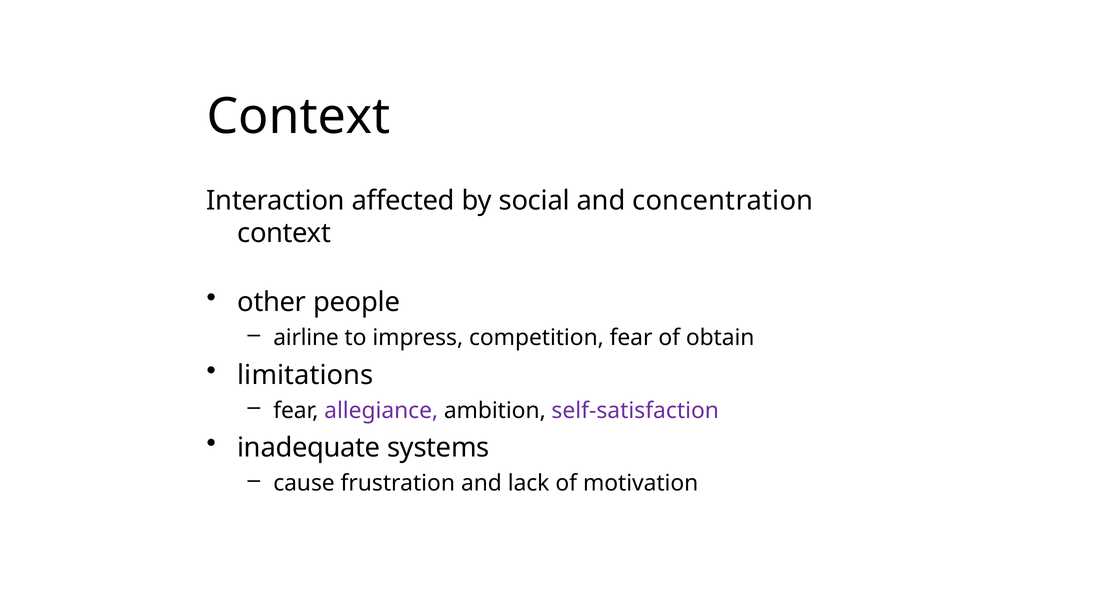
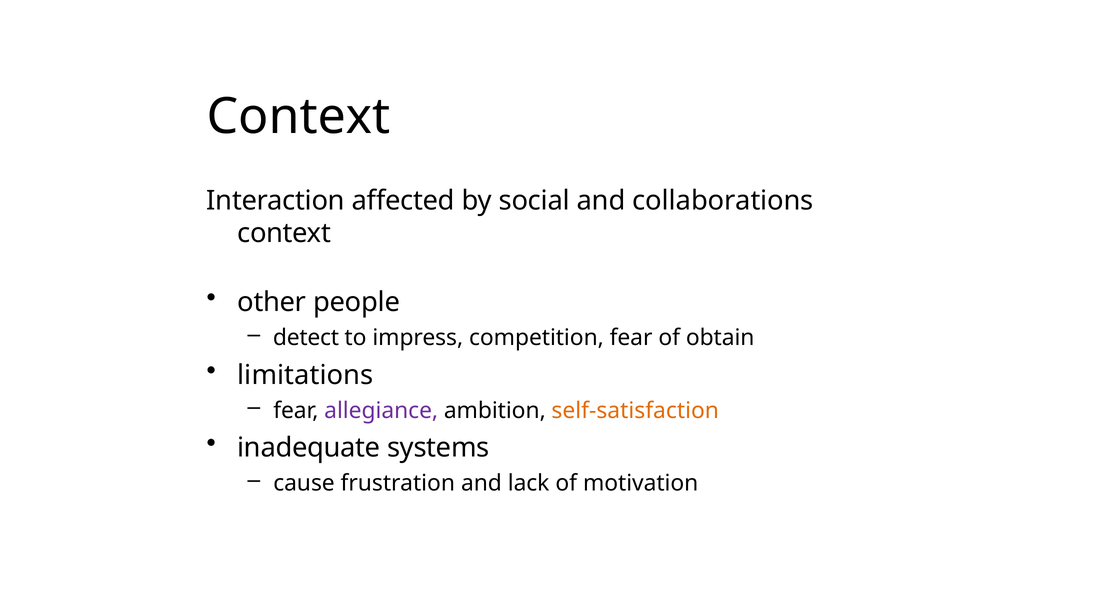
concentration: concentration -> collaborations (723, 201)
airline: airline -> detect (306, 338)
self-satisfaction colour: purple -> orange (635, 411)
